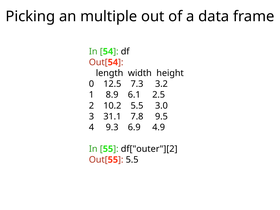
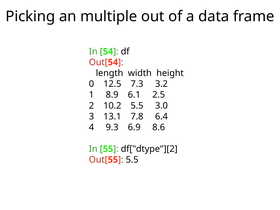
31.1: 31.1 -> 13.1 (112, 116)
9.5: 9.5 -> 6.4 (161, 116)
4.9: 4.9 -> 8.6 (159, 127)
df["outer"][2: df["outer"][2 -> df["dtype"][2 (149, 149)
